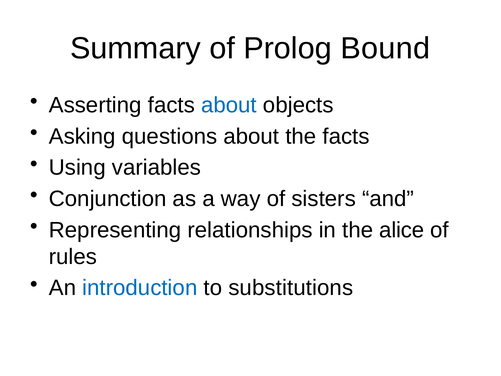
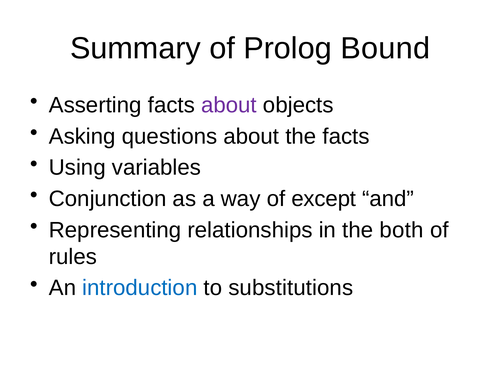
about colour: blue -> purple (229, 105)
sisters: sisters -> except (324, 199)
alice: alice -> both (402, 230)
